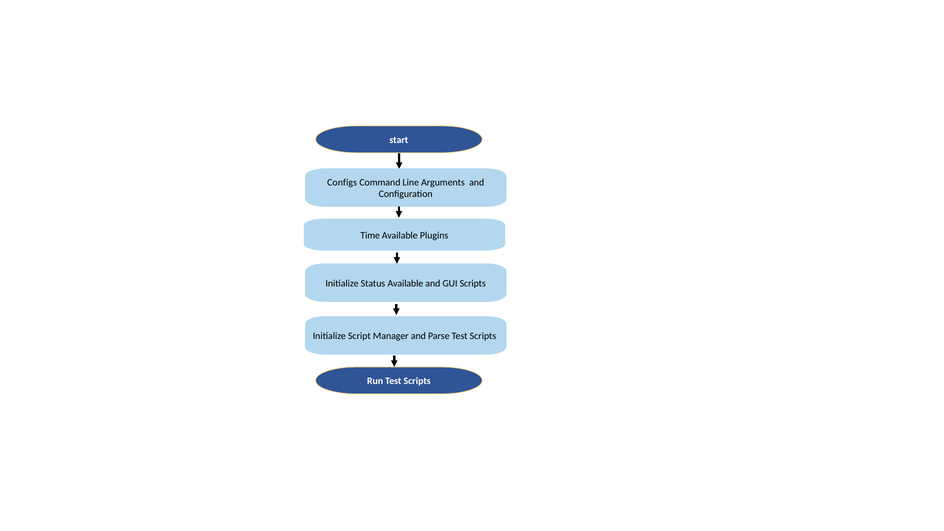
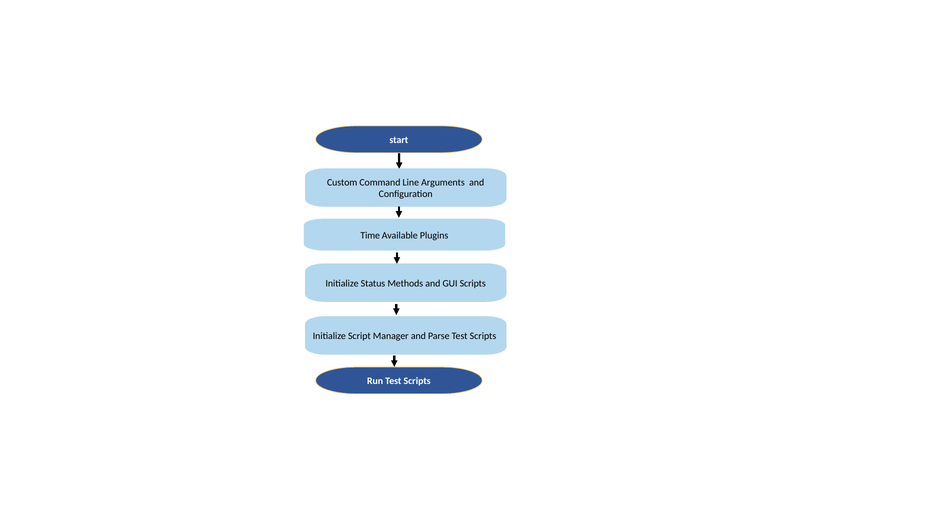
Configs: Configs -> Custom (342, 182)
Status Available: Available -> Methods (405, 283)
